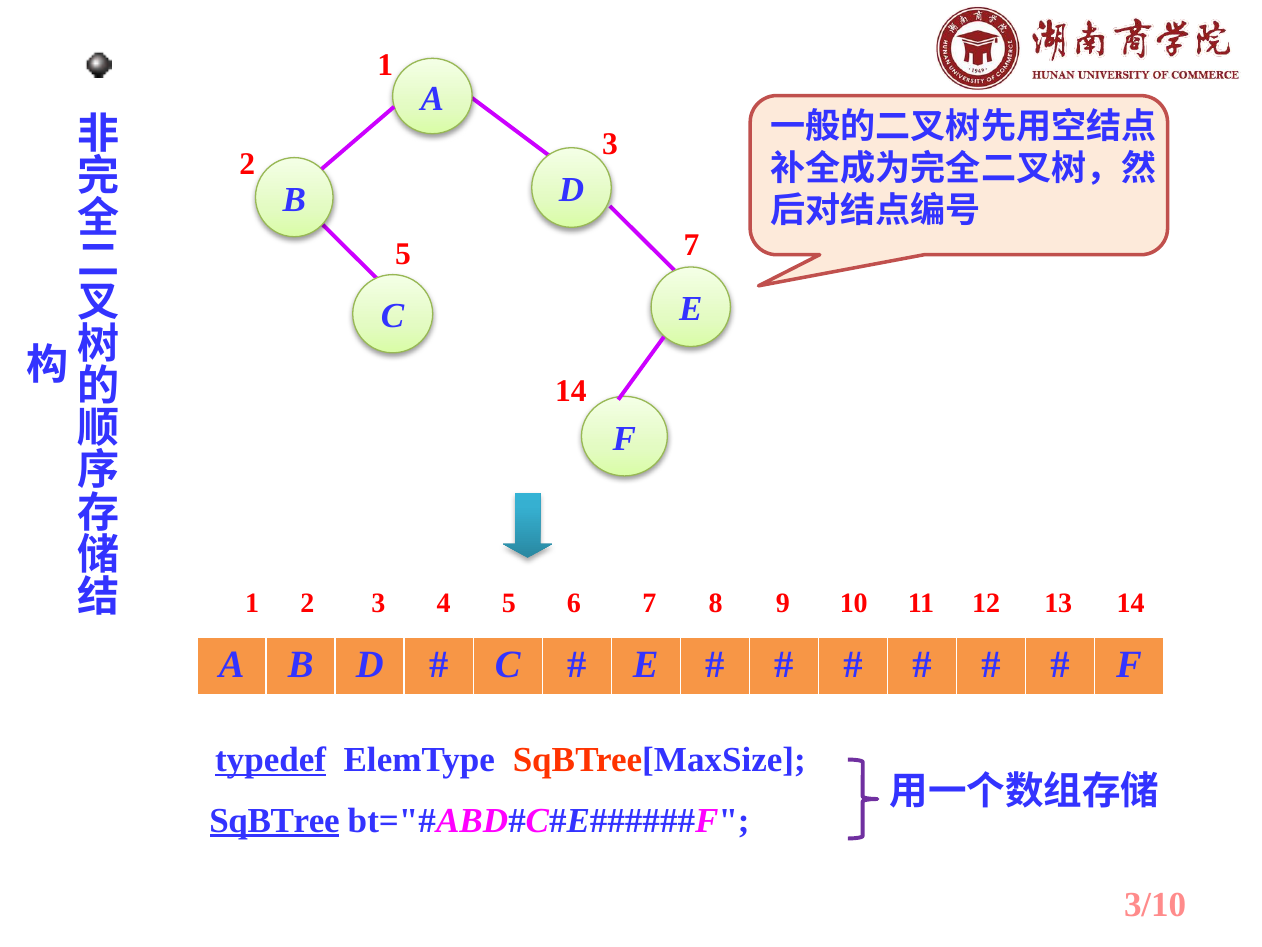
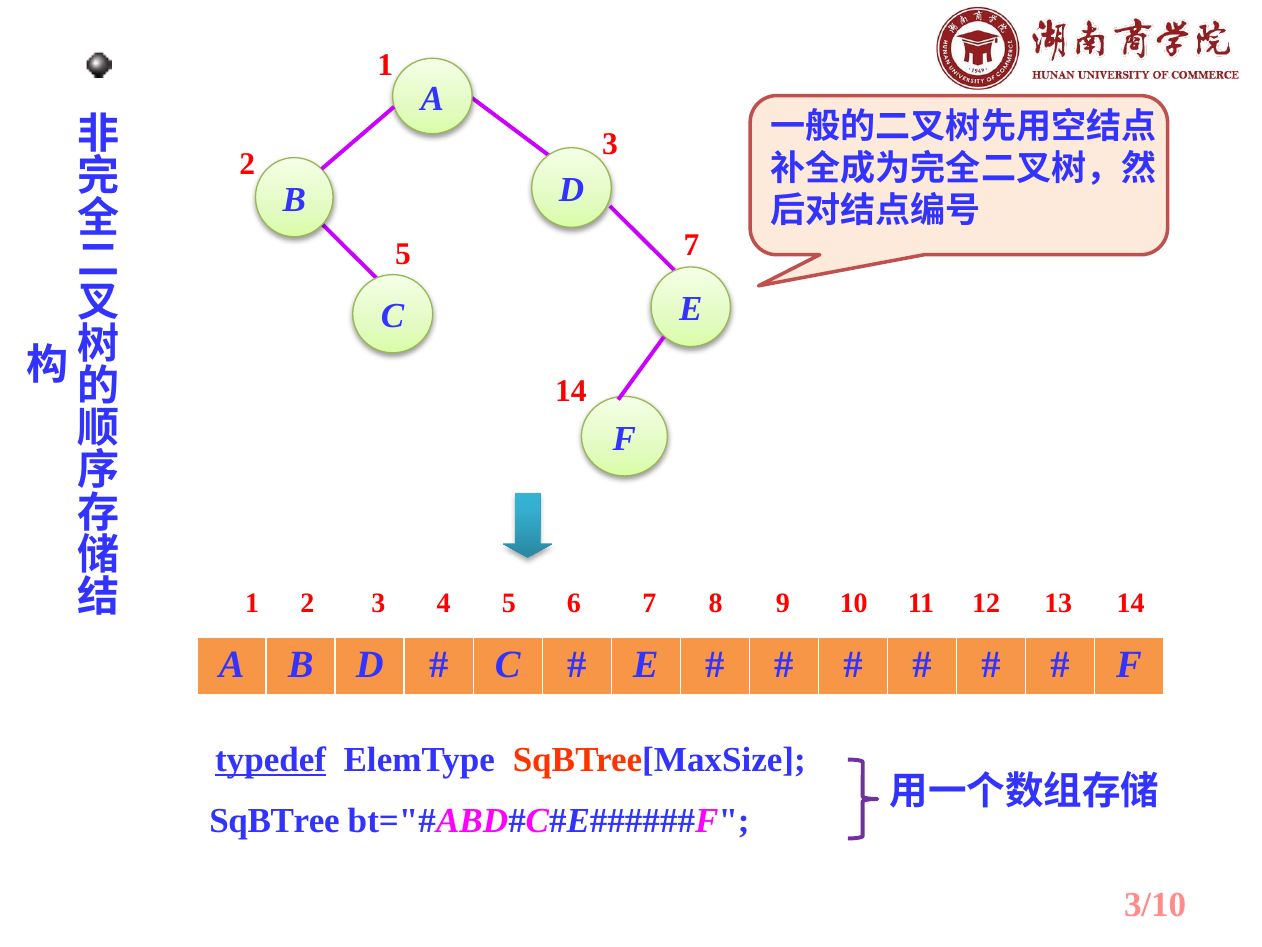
SqBTree underline: present -> none (274, 820)
